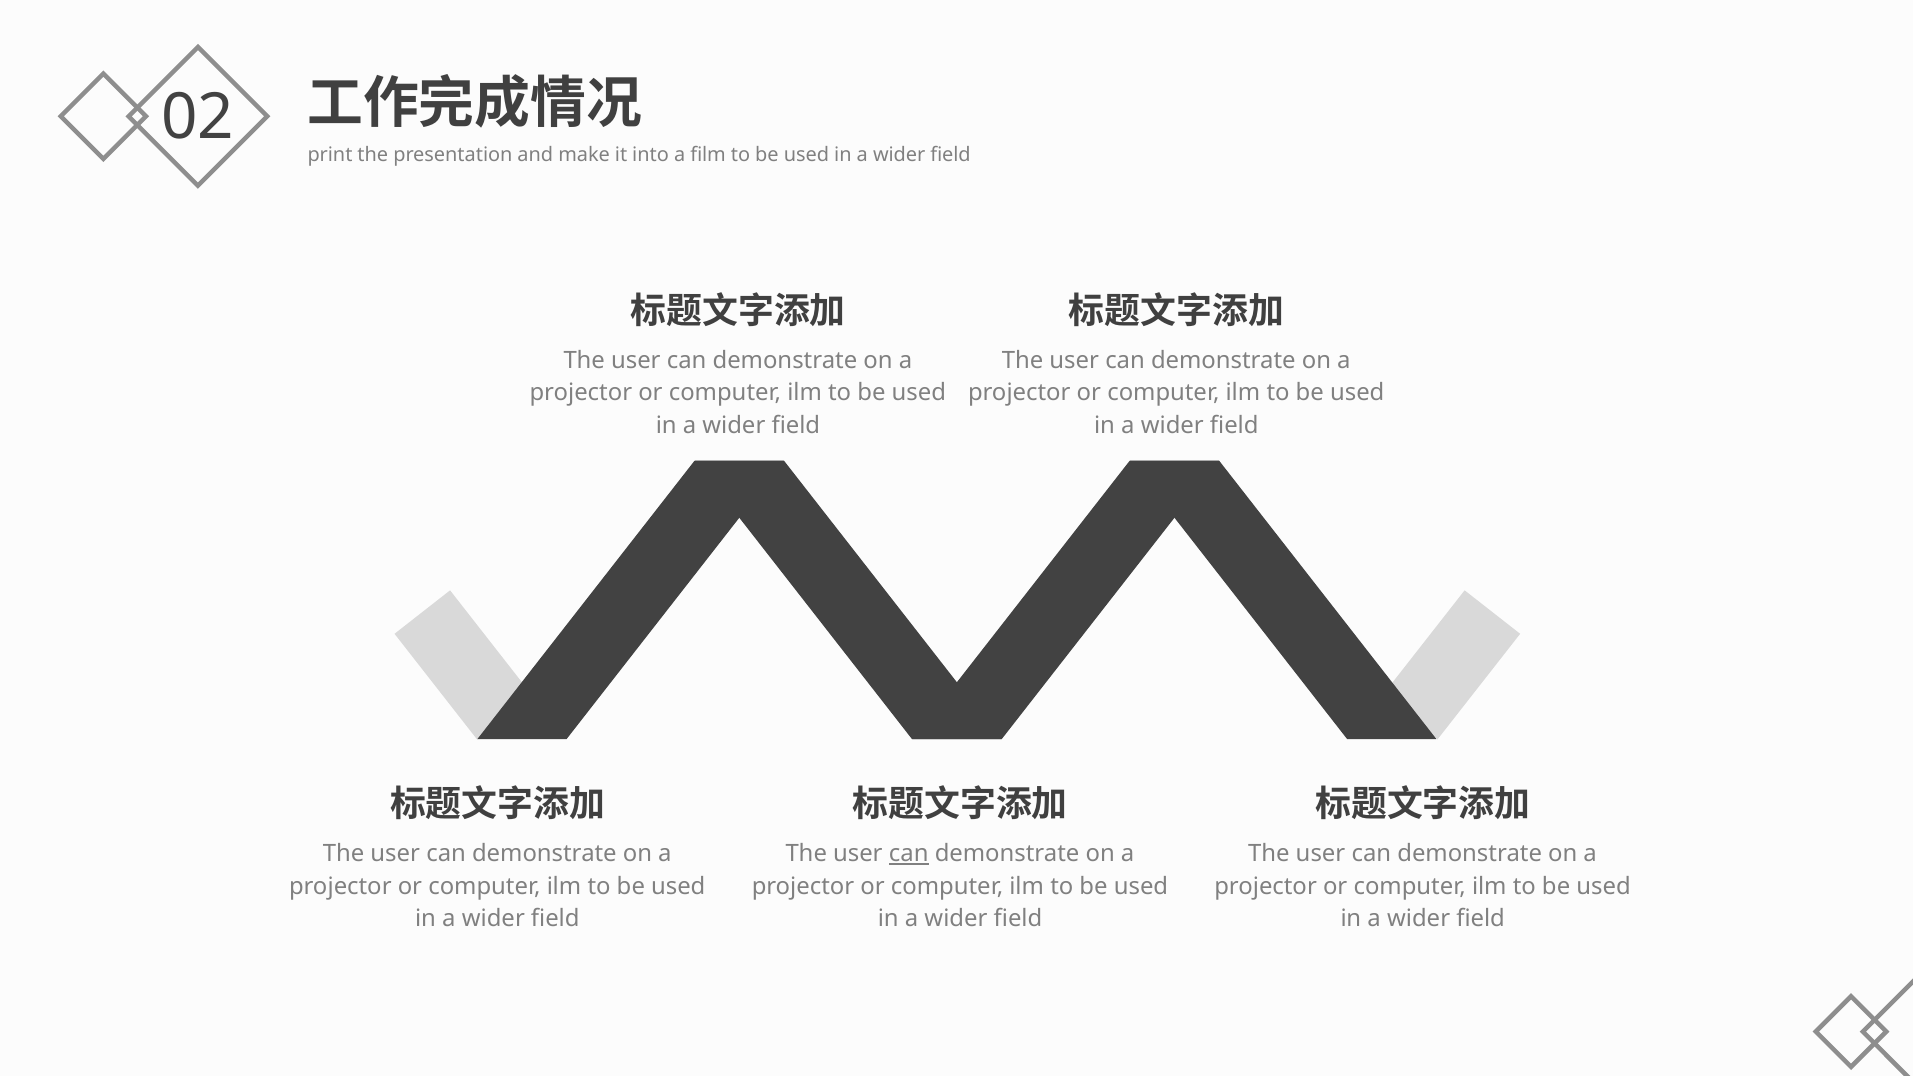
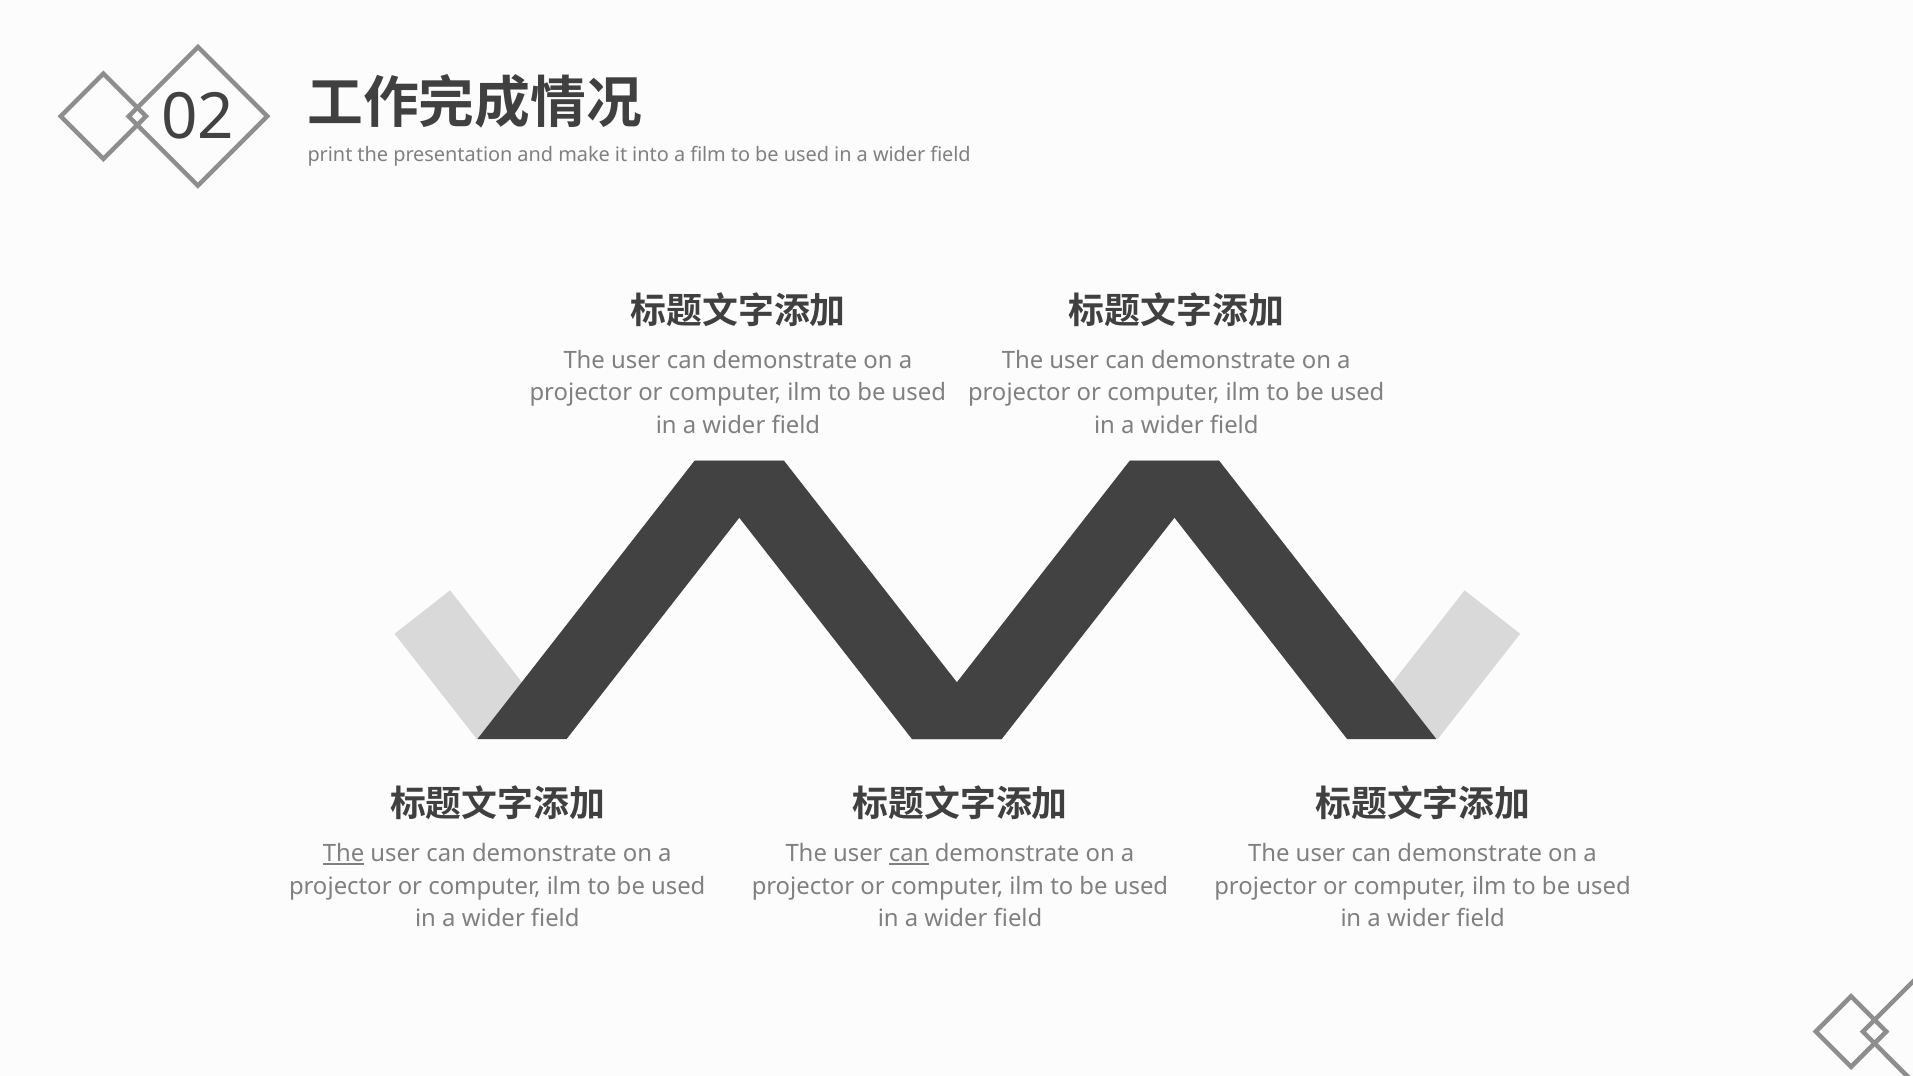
The underline: none -> present (344, 854)
